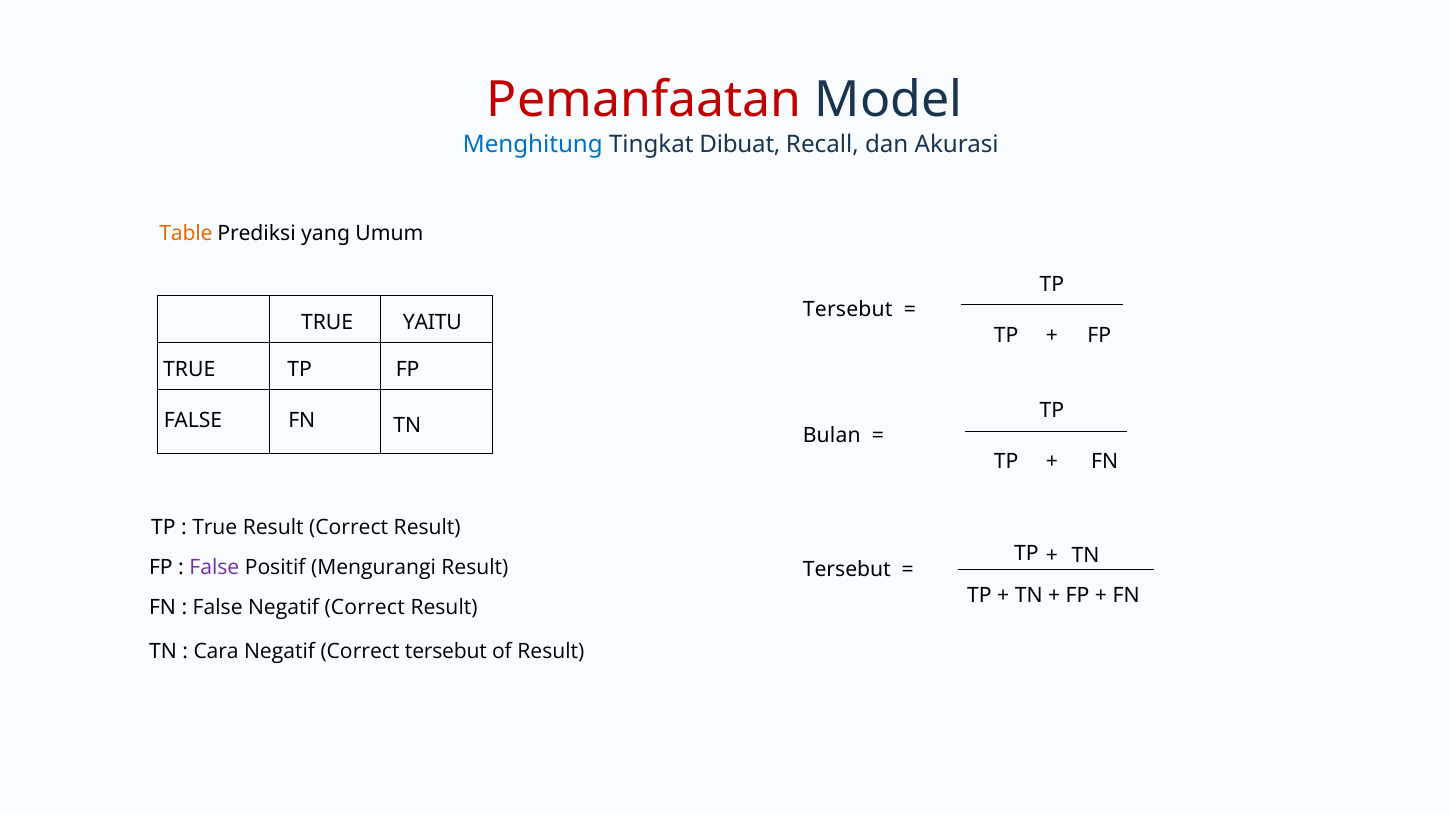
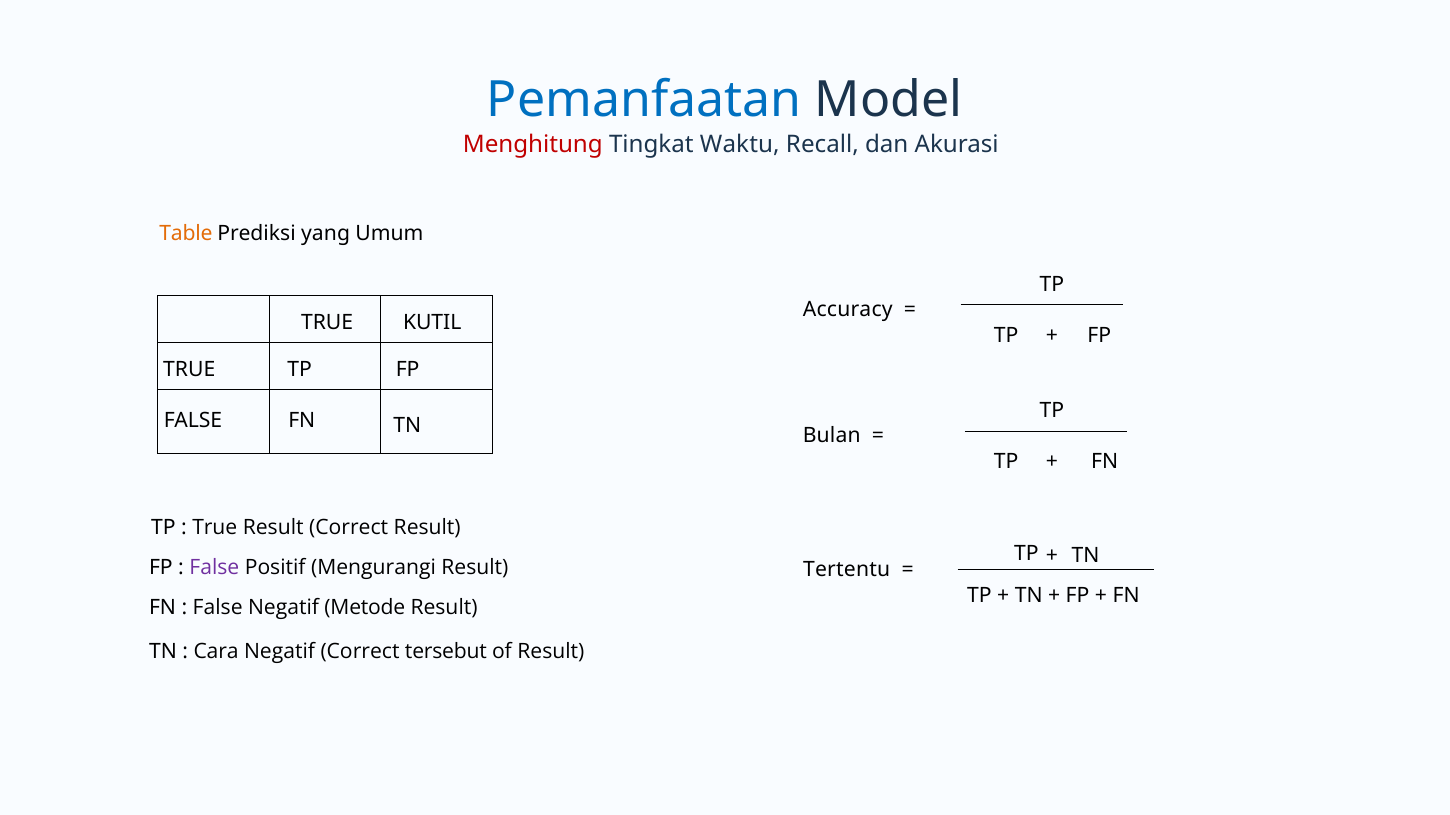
Pemanfaatan colour: red -> blue (644, 100)
Menghitung colour: blue -> red (533, 145)
Dibuat: Dibuat -> Waktu (740, 145)
Tersebut: Tersebut -> Accuracy (848, 310)
YAITU: YAITU -> KUTIL (432, 323)
Tersebut: Tersebut -> Tertentu (847, 570)
False Negatif Correct: Correct -> Metode (365, 608)
